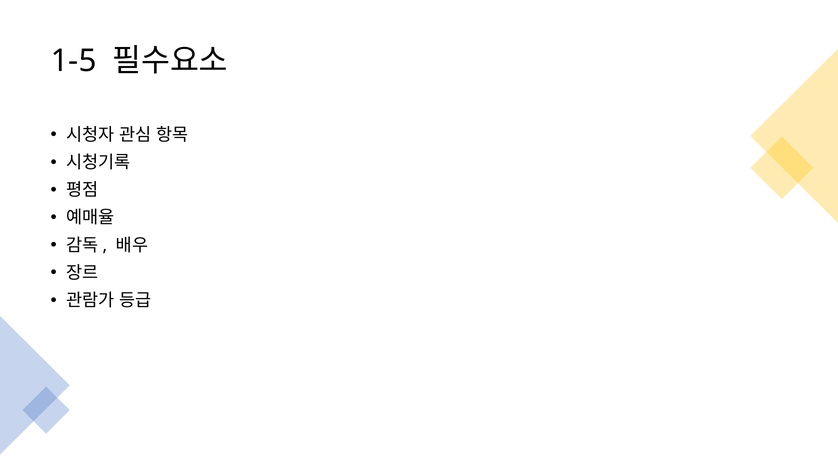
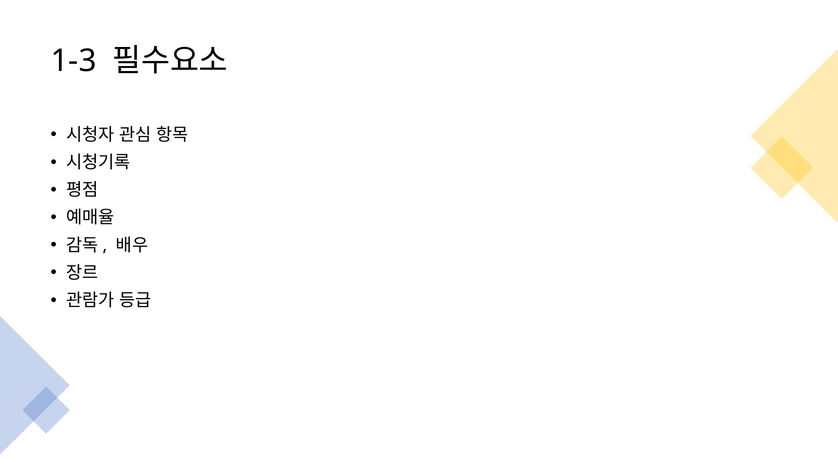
1-5: 1-5 -> 1-3 (74, 61)
